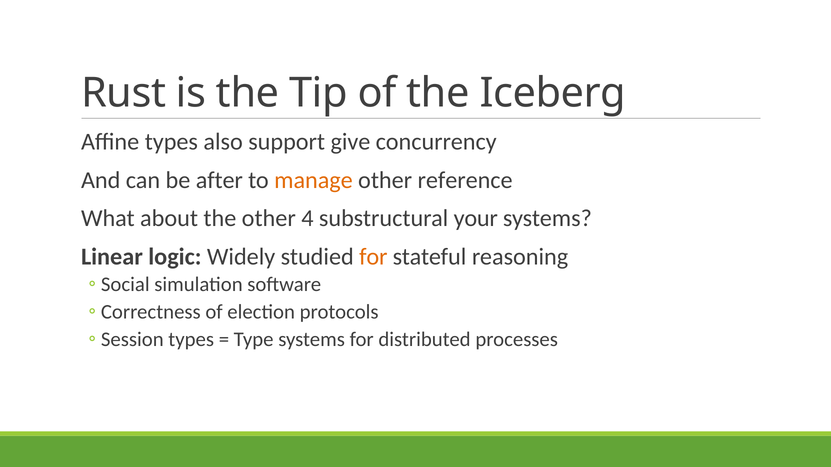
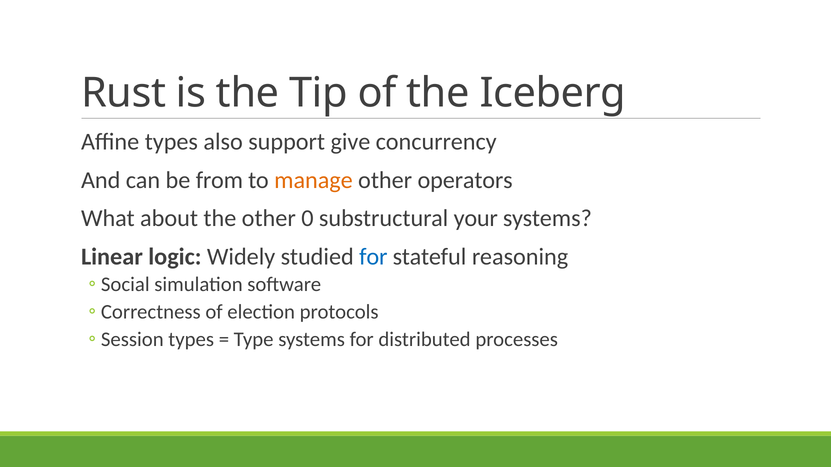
after: after -> from (219, 180)
reference: reference -> operators (465, 180)
4: 4 -> 0 (307, 218)
for colour: orange -> blue (373, 257)
